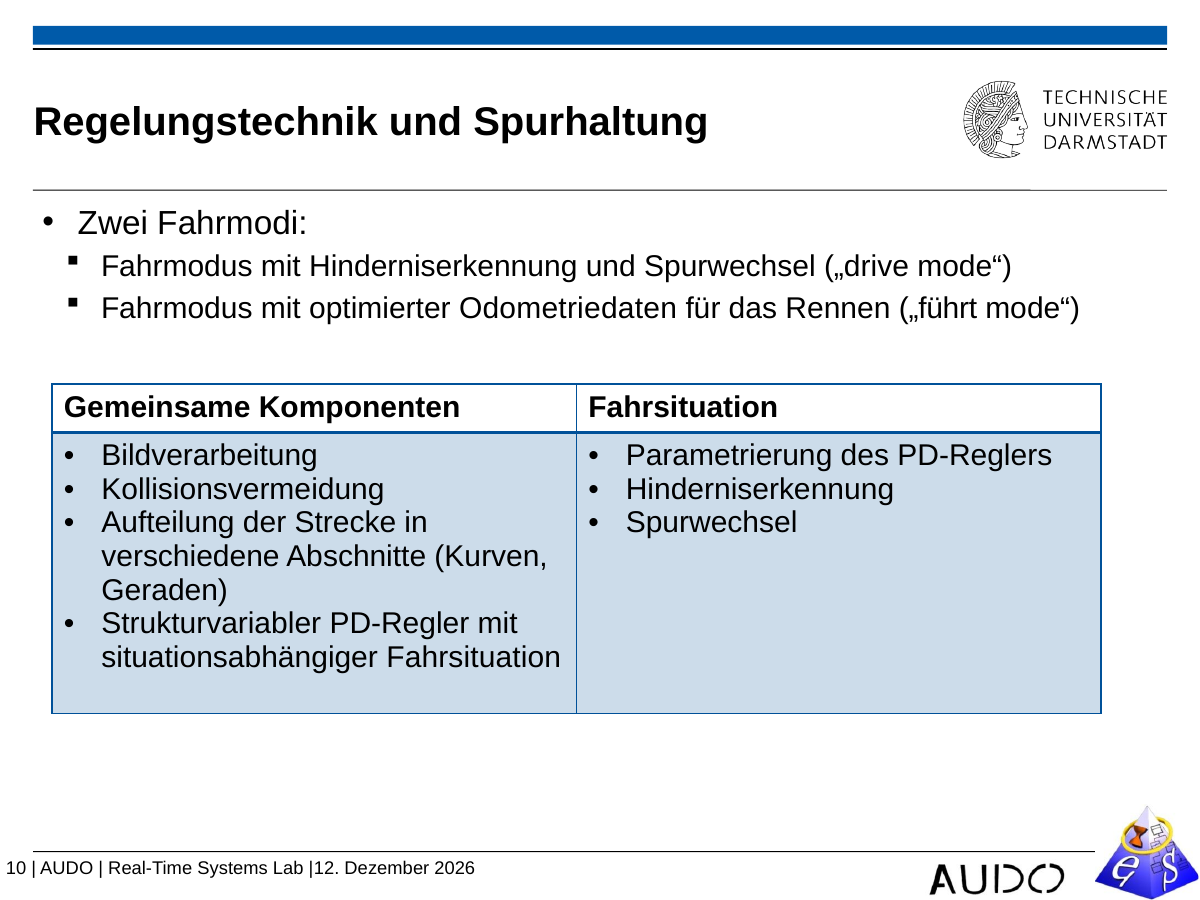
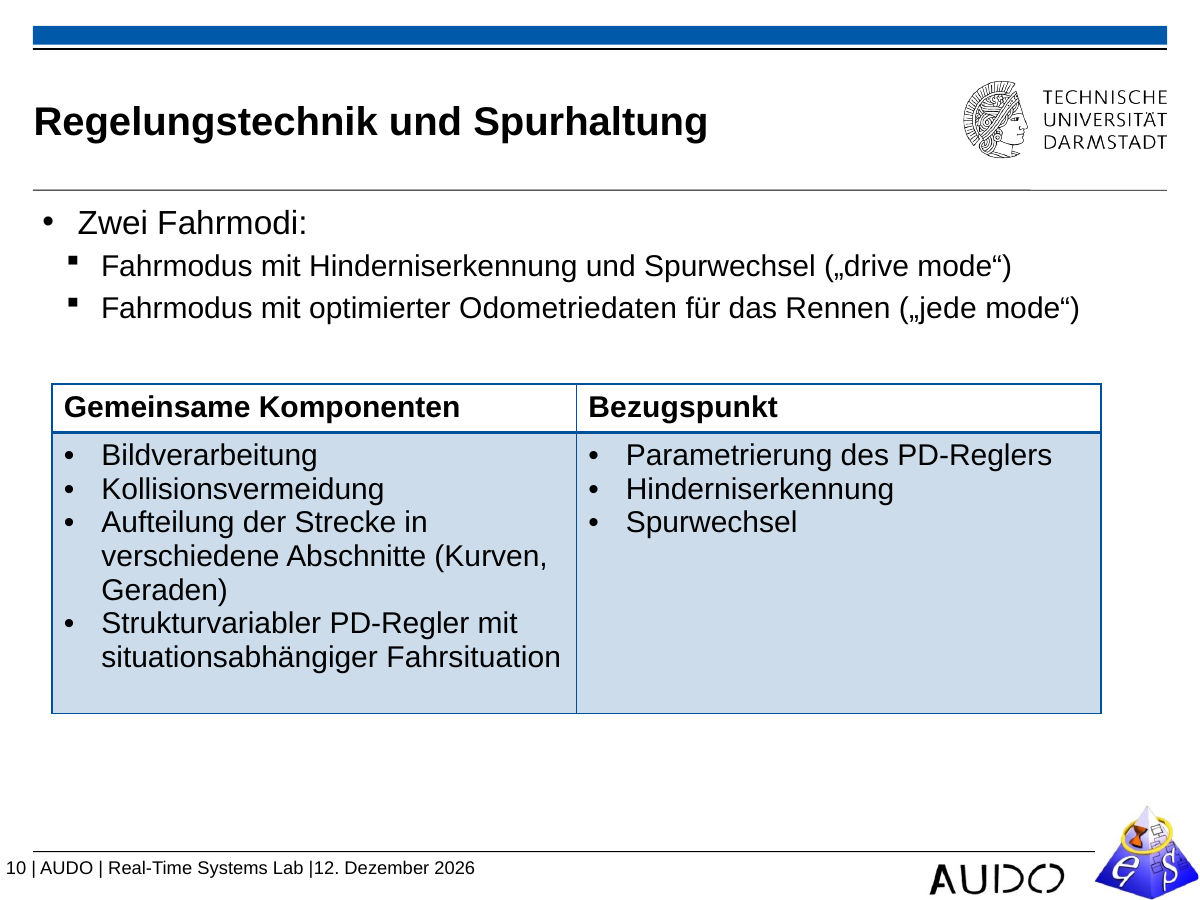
„führt: „führt -> „jede (938, 309)
Komponenten Fahrsituation: Fahrsituation -> Bezugspunkt (683, 407)
